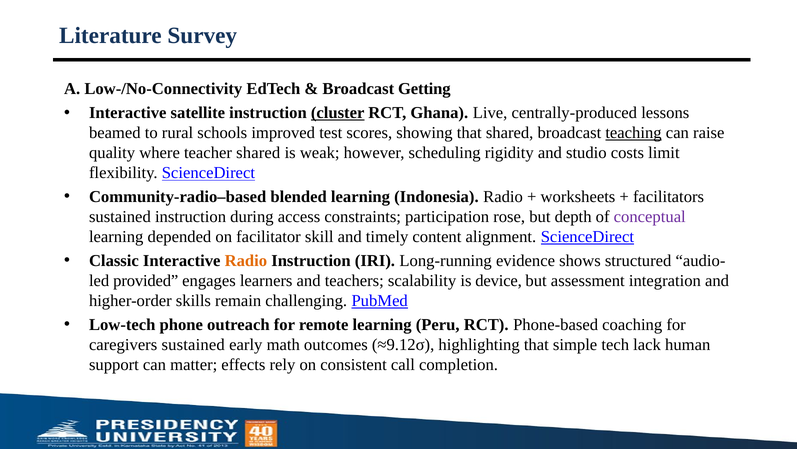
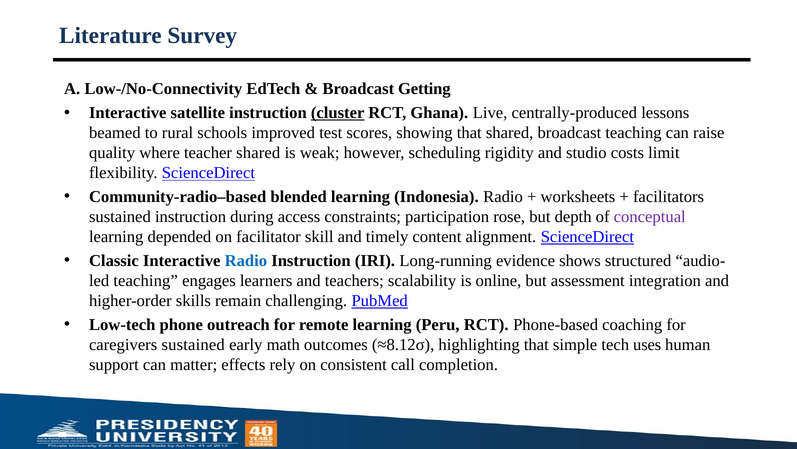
teaching underline: present -> none (634, 133)
Radio colour: orange -> blue (246, 260)
provided: provided -> teaching (146, 280)
device: device -> online (498, 280)
≈9.12σ: ≈9.12σ -> ≈8.12σ (403, 344)
lack: lack -> uses (647, 344)
